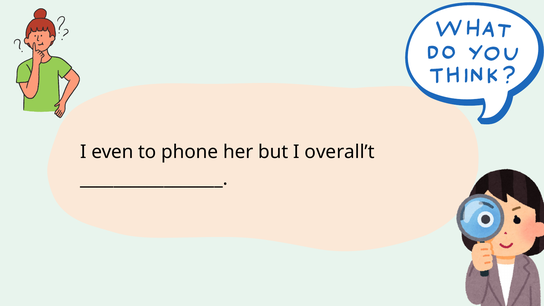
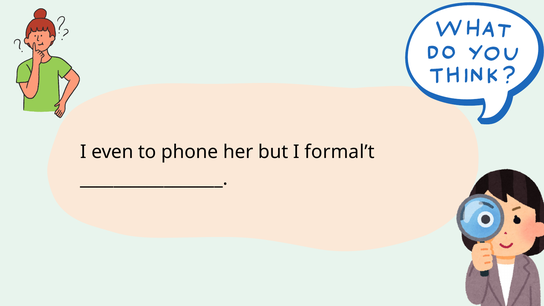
overall’t: overall’t -> formal’t (340, 152)
